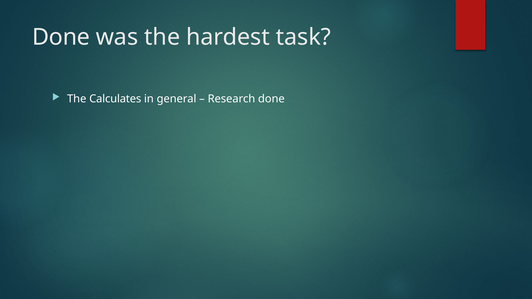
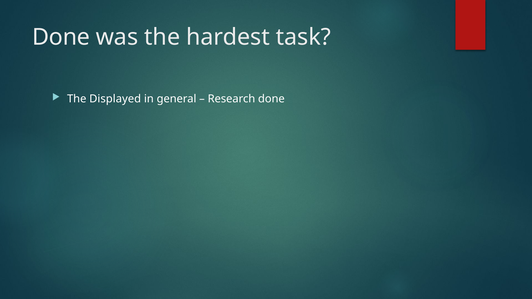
Calculates: Calculates -> Displayed (115, 99)
